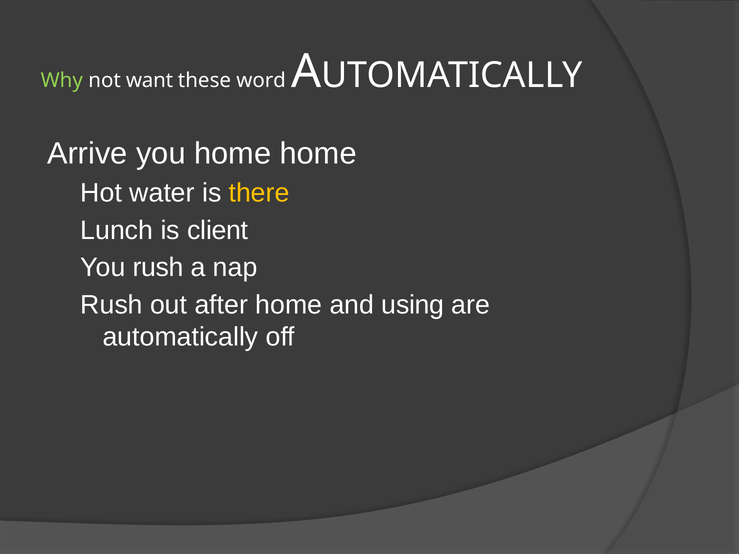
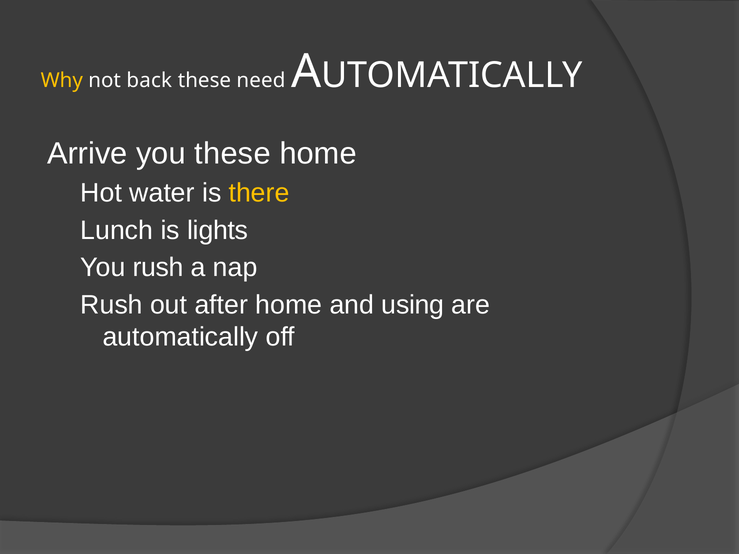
Why colour: light green -> yellow (62, 80)
want: want -> back (149, 80)
word: word -> need (261, 80)
you home: home -> these (233, 154)
client: client -> lights (218, 230)
